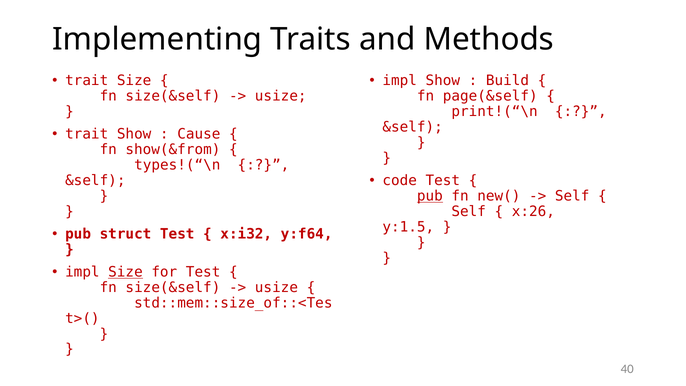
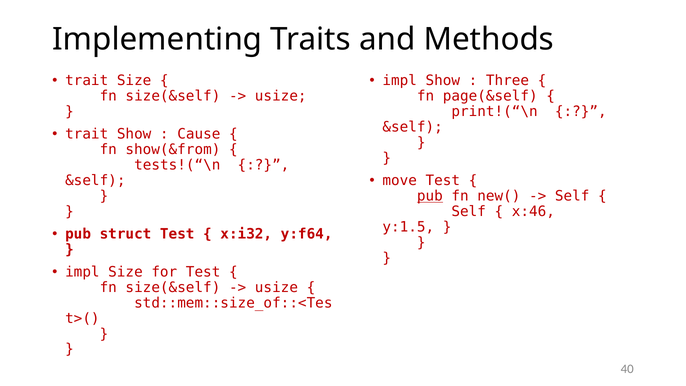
Build: Build -> Three (507, 81)
types!(“\n: types!(“\n -> tests!(“\n (177, 165)
code: code -> move (400, 181)
x:26: x:26 -> x:46 (533, 212)
Size underline: present -> none (125, 272)
